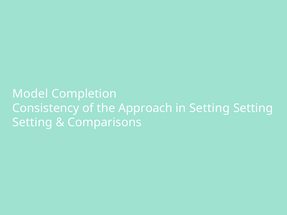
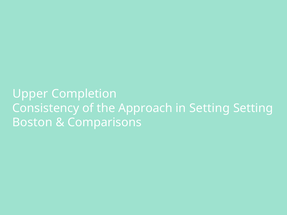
Model: Model -> Upper (30, 94)
Setting: Setting -> Boston (32, 123)
